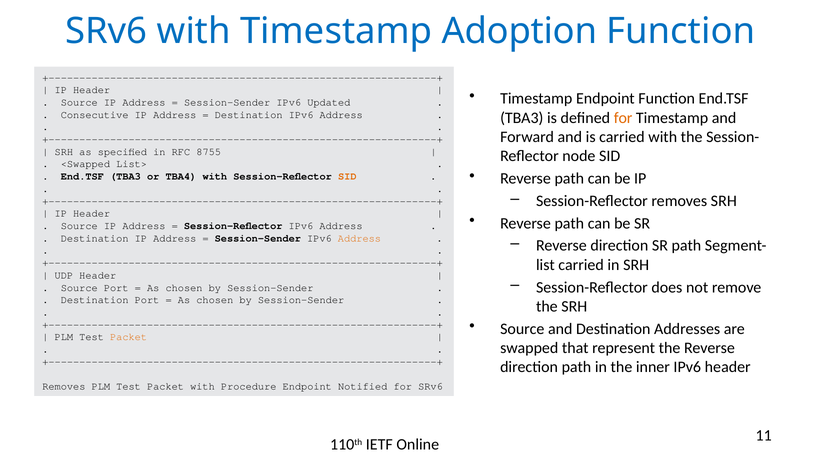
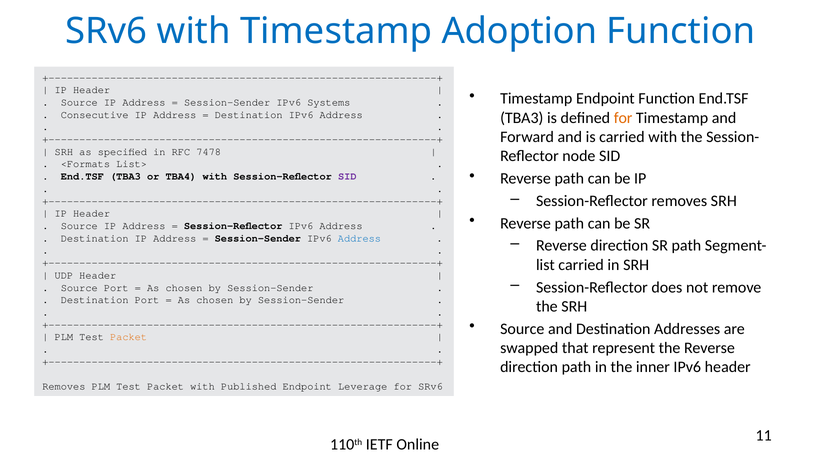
Updated: Updated -> Systems (329, 102)
8755: 8755 -> 7478 (209, 152)
<Swapped: <Swapped -> <Formats (85, 164)
SID colour: orange -> purple (347, 176)
Address colour: orange -> blue (359, 238)
Procedure: Procedure -> Published (249, 386)
Notified: Notified -> Leverage (363, 386)
